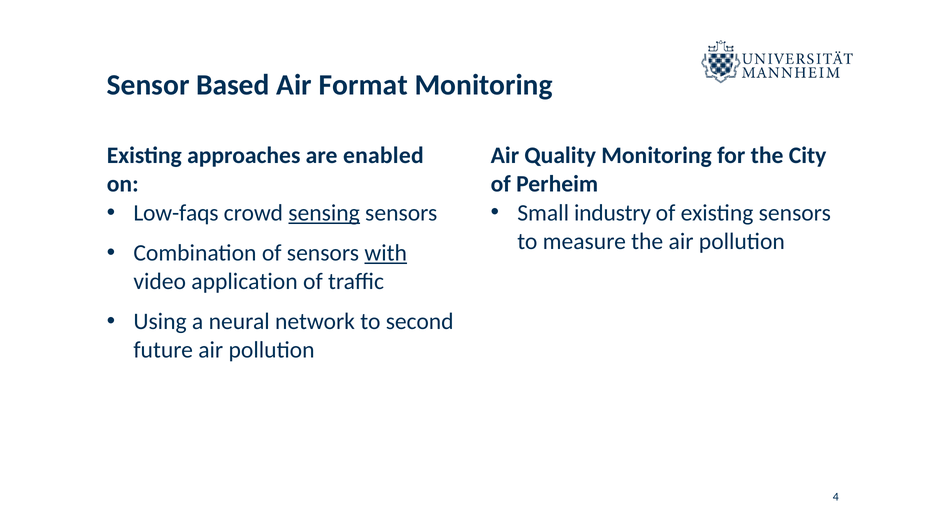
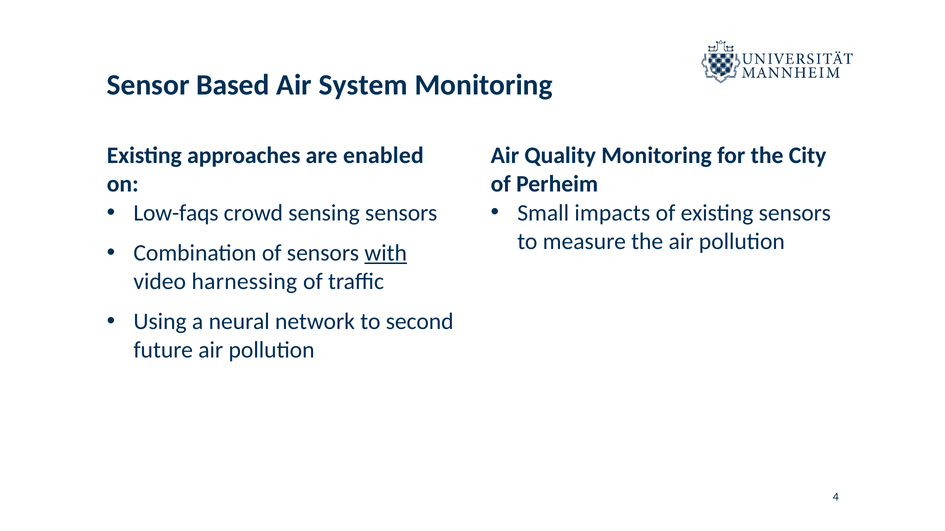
Format: Format -> System (363, 85)
industry: industry -> impacts (612, 213)
sensing underline: present -> none (324, 213)
application: application -> harnessing (244, 282)
